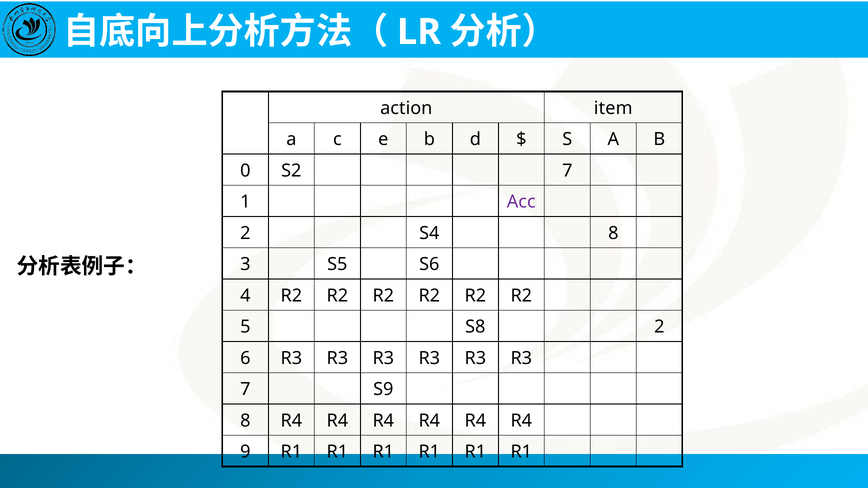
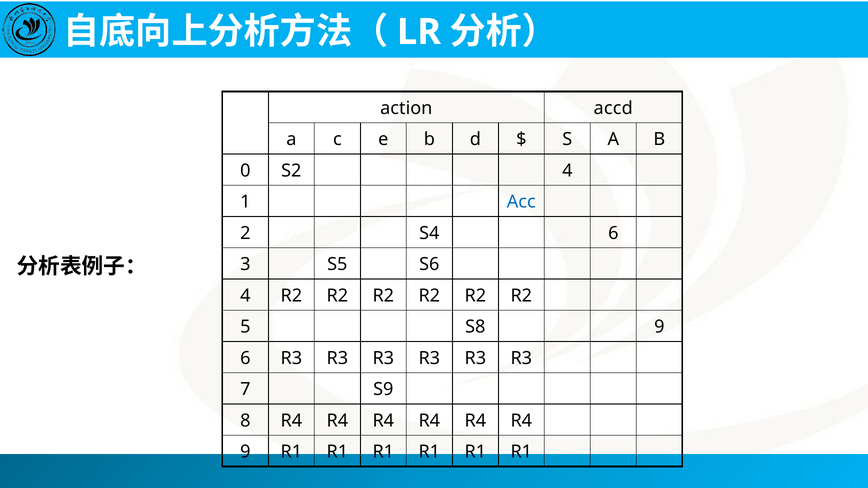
item: item -> accd (613, 108)
S2 7: 7 -> 4 (567, 171)
Acc colour: purple -> blue (521, 202)
S4 8: 8 -> 6 (613, 233)
S8 2: 2 -> 9 (659, 327)
